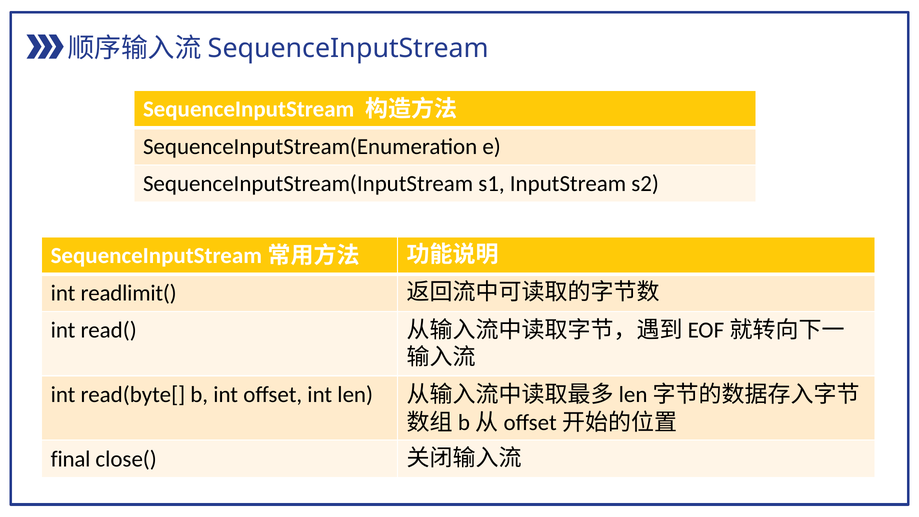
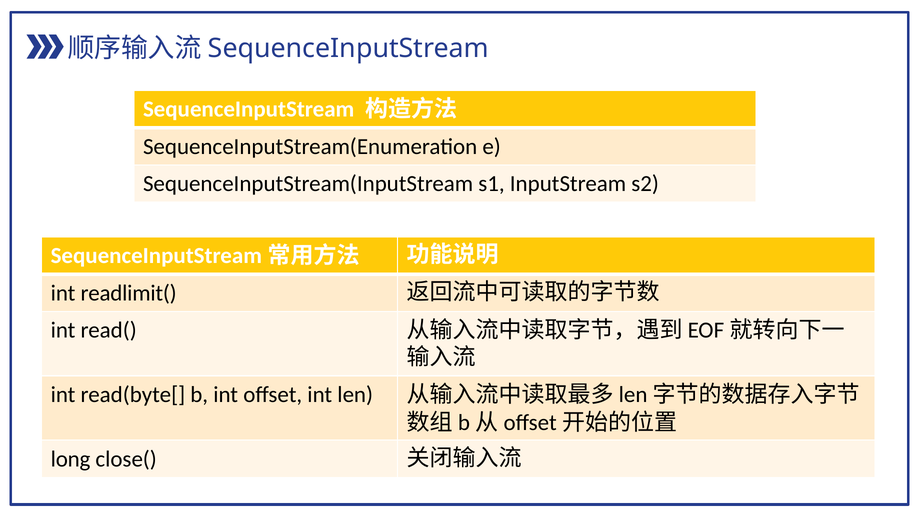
final: final -> long (71, 459)
